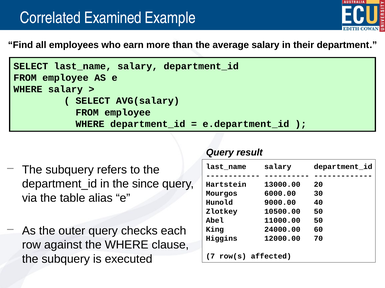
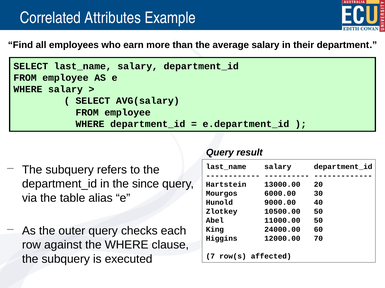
Examined: Examined -> Attributes (113, 18)
